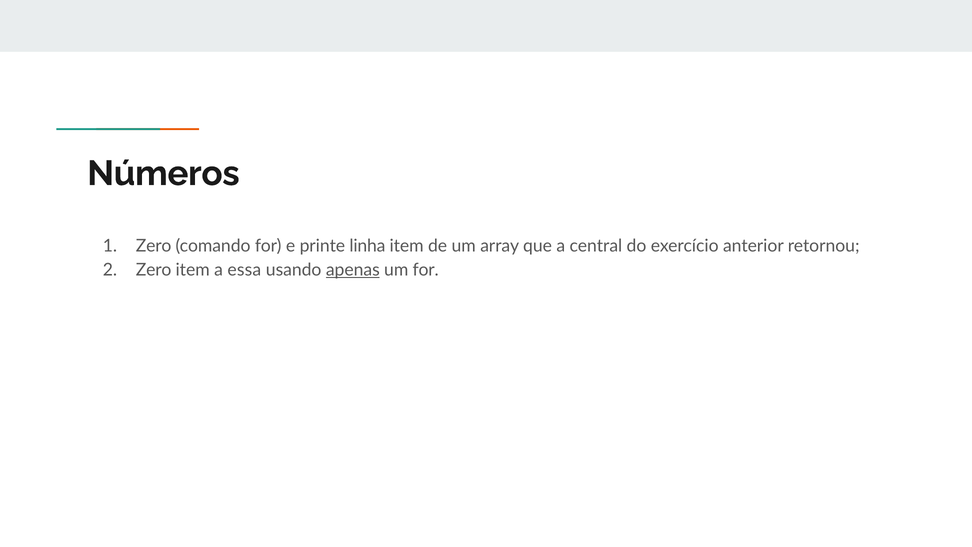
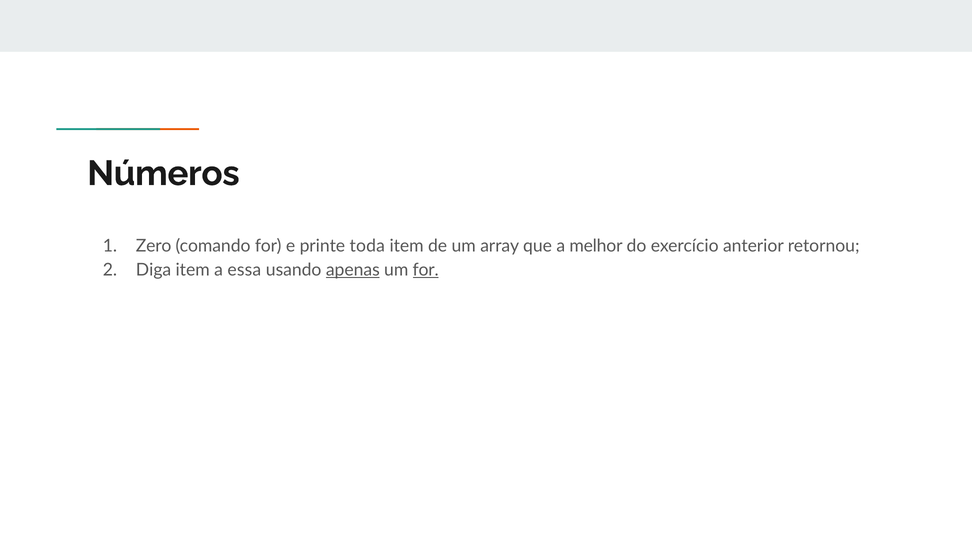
linha: linha -> toda (367, 246)
central: central -> melhor (596, 246)
Zero: Zero -> Diga (154, 270)
for underline: none -> present (426, 270)
